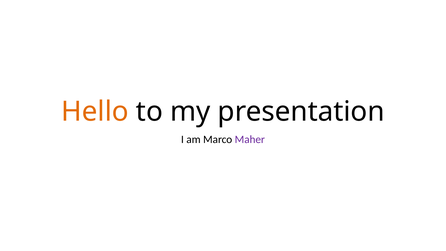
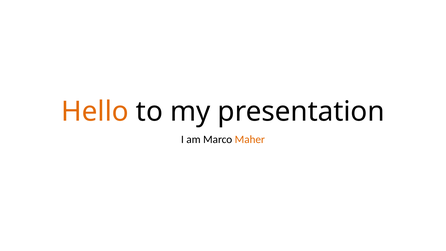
Maher colour: purple -> orange (250, 139)
